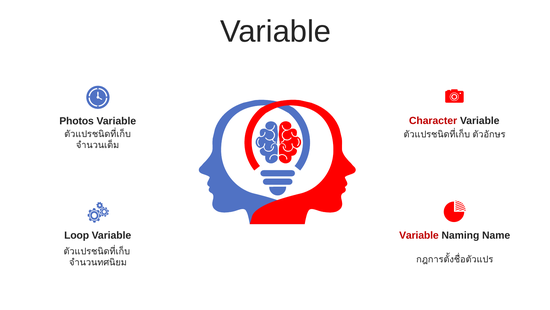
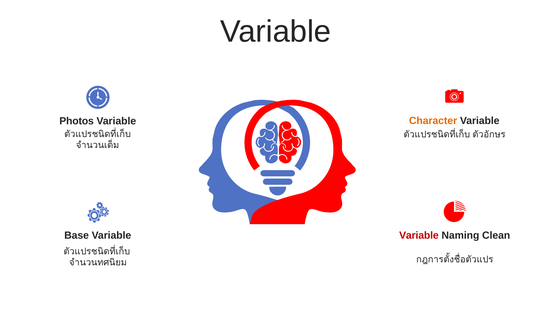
Character colour: red -> orange (433, 120)
Name: Name -> Clean (496, 235)
Loop: Loop -> Base (77, 235)
